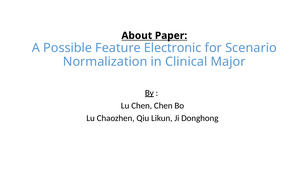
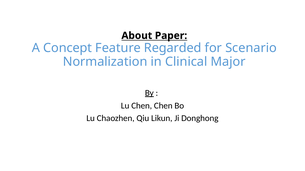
Possible: Possible -> Concept (68, 48)
Electronic: Electronic -> Regarded (173, 48)
